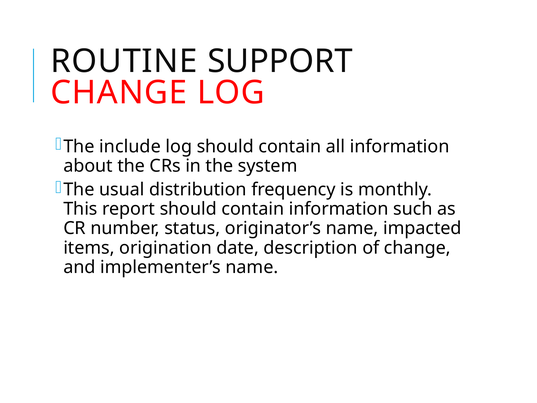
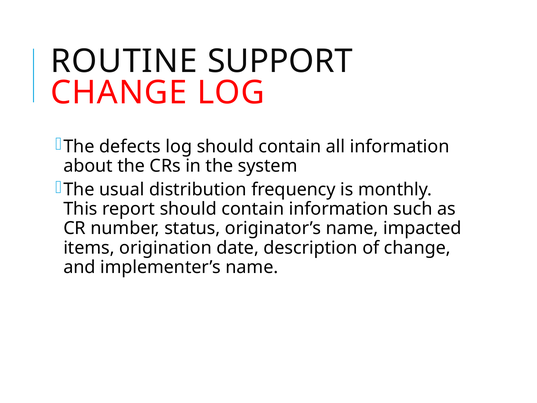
include: include -> defects (130, 147)
